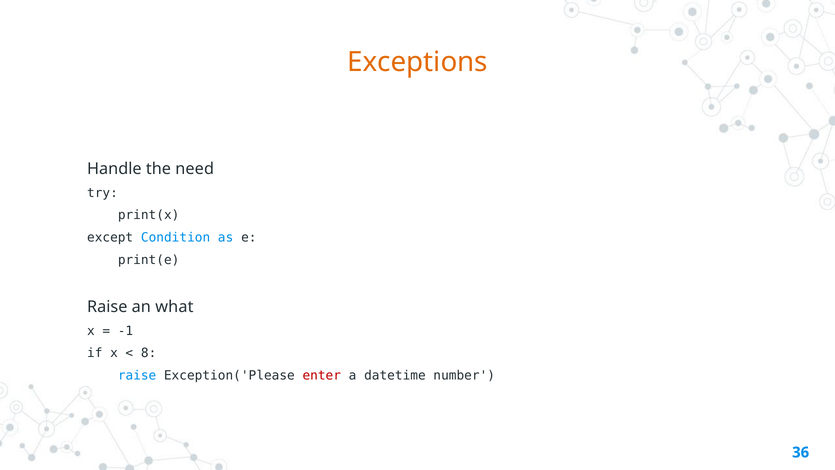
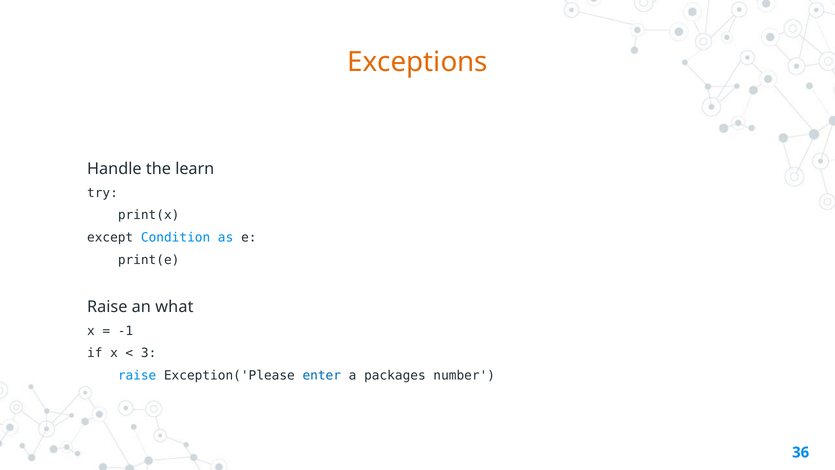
need: need -> learn (195, 169)
8: 8 -> 3 (149, 353)
enter colour: red -> blue (322, 375)
datetime: datetime -> packages (395, 375)
